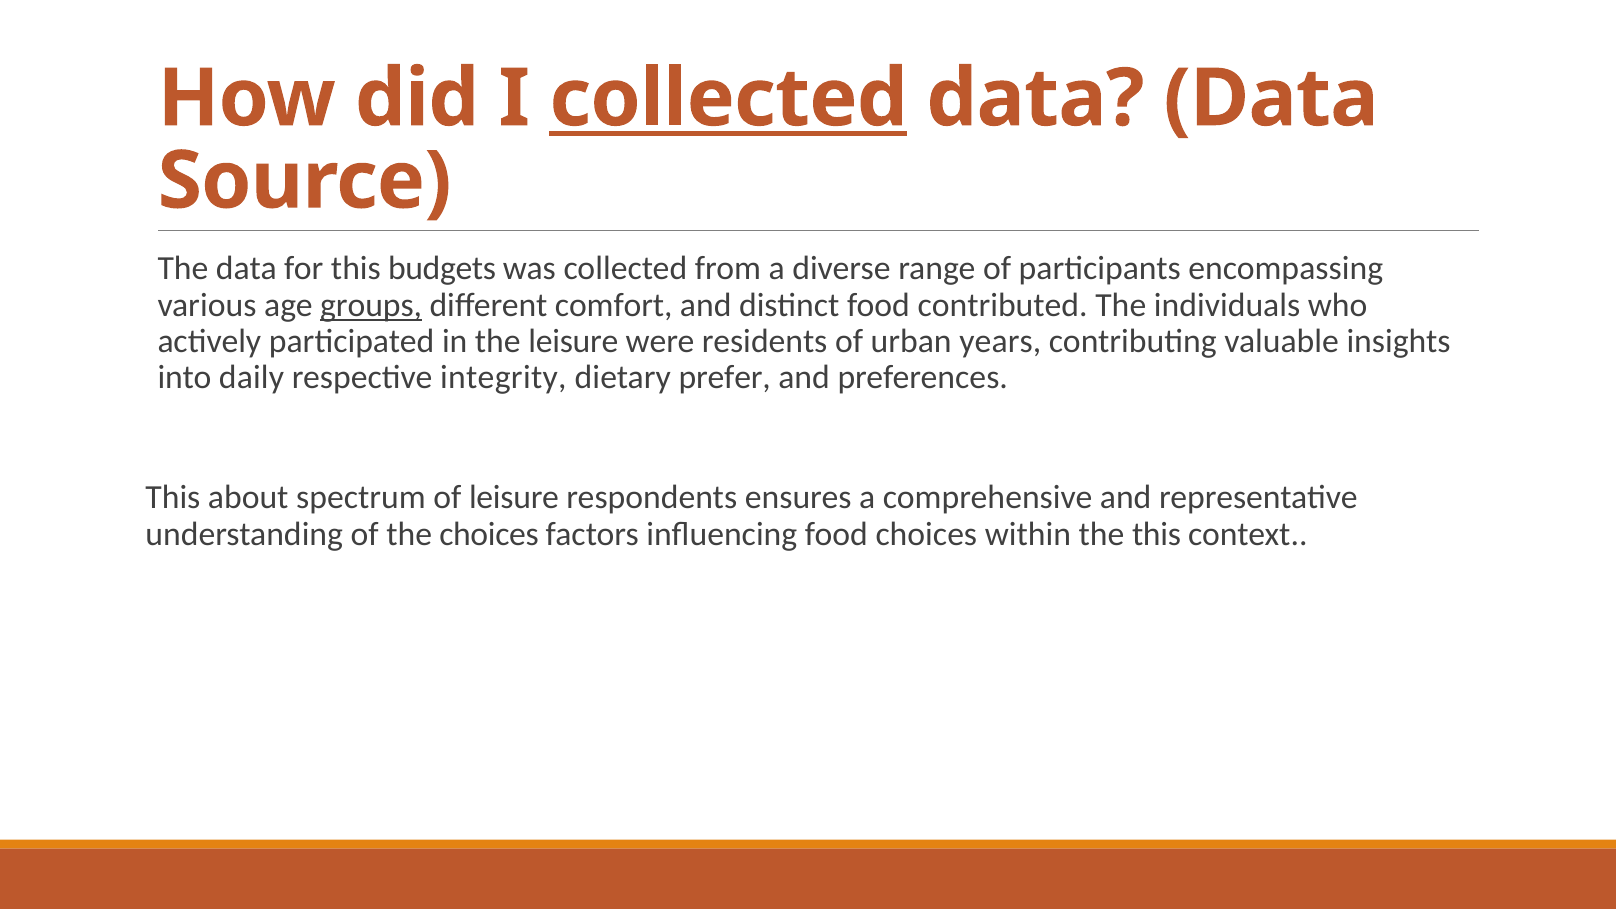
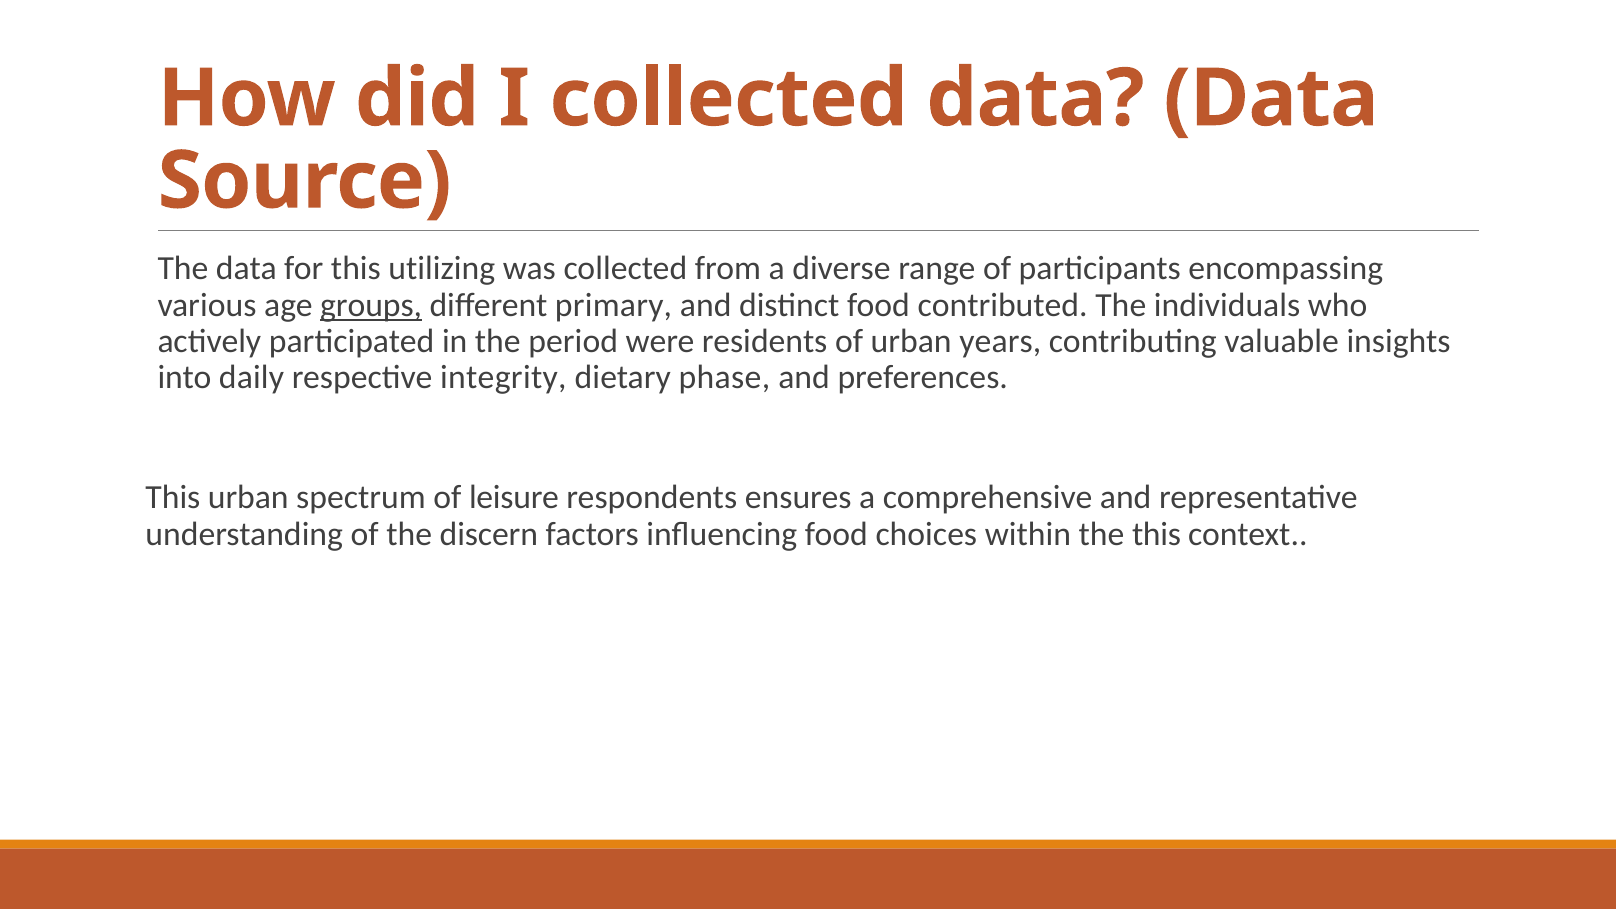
collected underline: present -> none (729, 99)
budgets: budgets -> utilizing (442, 269)
comfort: comfort -> primary (614, 305)
the leisure: leisure -> period (573, 341)
prefer: prefer -> phase (724, 378)
This about: about -> urban (248, 498)
the choices: choices -> discern (489, 534)
